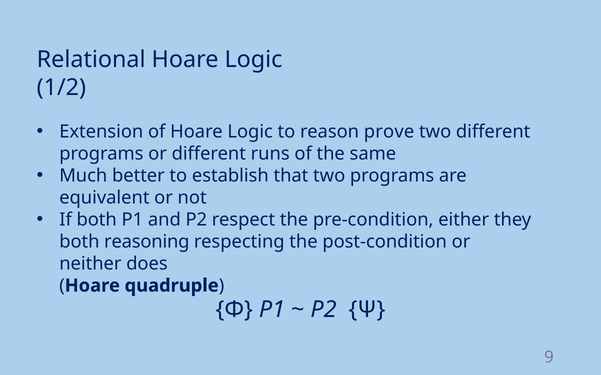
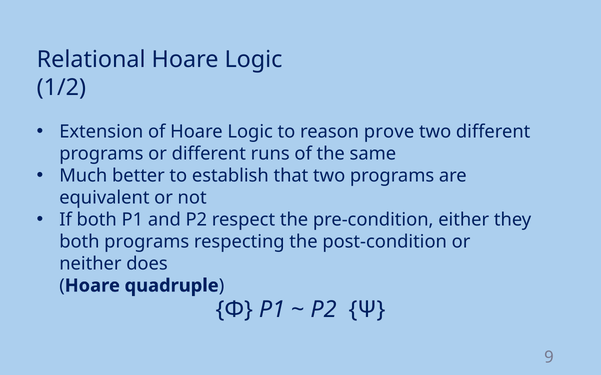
both reasoning: reasoning -> programs (147, 242)
